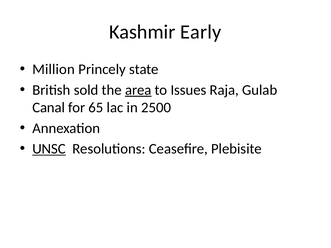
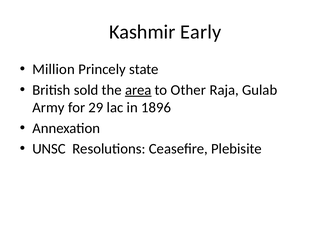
Issues: Issues -> Other (188, 90)
Canal: Canal -> Army (48, 108)
65: 65 -> 29 (96, 108)
2500: 2500 -> 1896 (156, 108)
UNSC underline: present -> none (49, 149)
